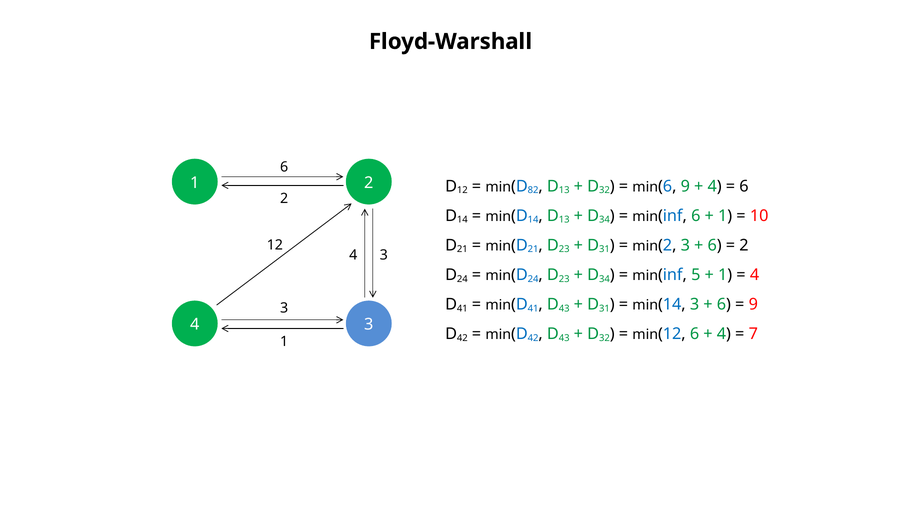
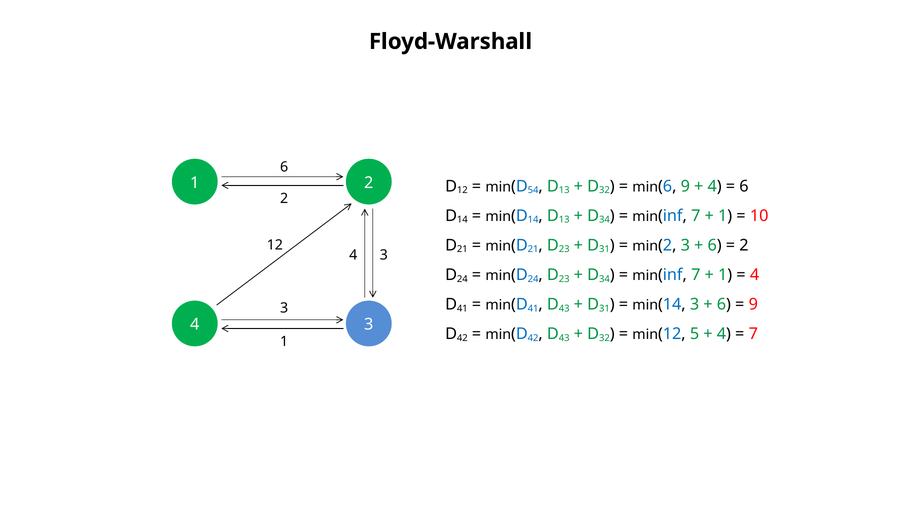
82: 82 -> 54 (533, 190)
6: 6 -> 7 (696, 216)
5: 5 -> 7 (696, 275)
min(12 6: 6 -> 5 (695, 334)
